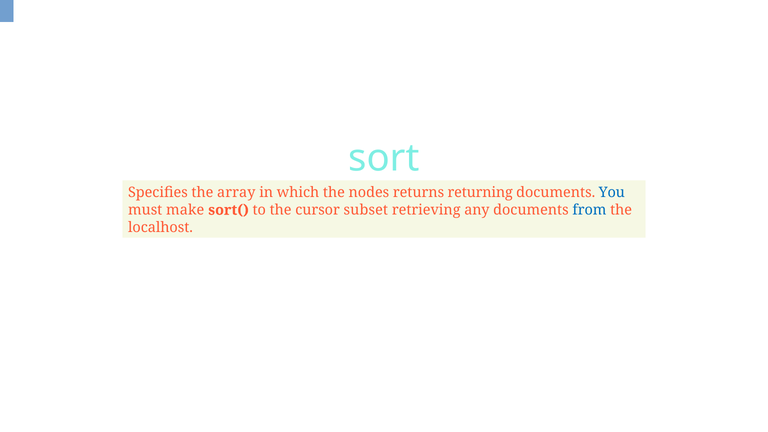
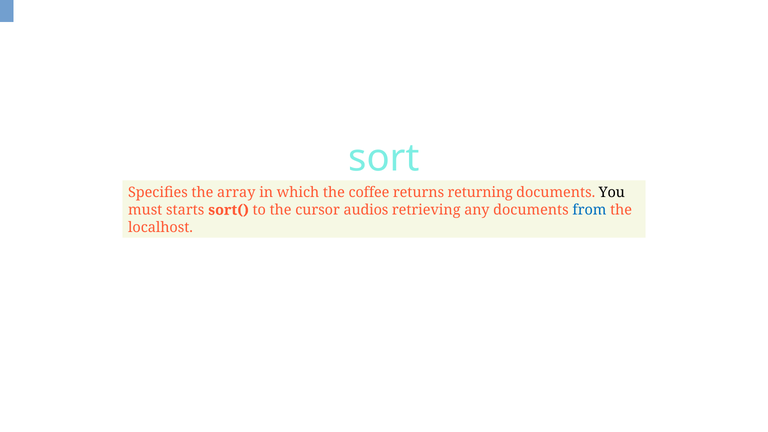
nodes: nodes -> coffee (369, 193)
You colour: blue -> black (612, 193)
make: make -> starts (185, 210)
subset: subset -> audios (366, 210)
